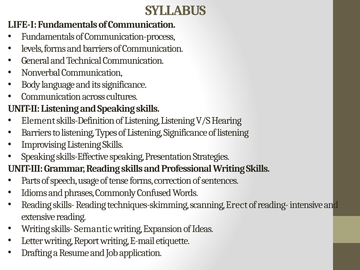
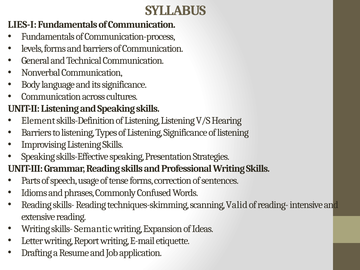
LIFE-I: LIFE-I -> LIES-I (22, 25)
Erect: Erect -> Valid (237, 205)
